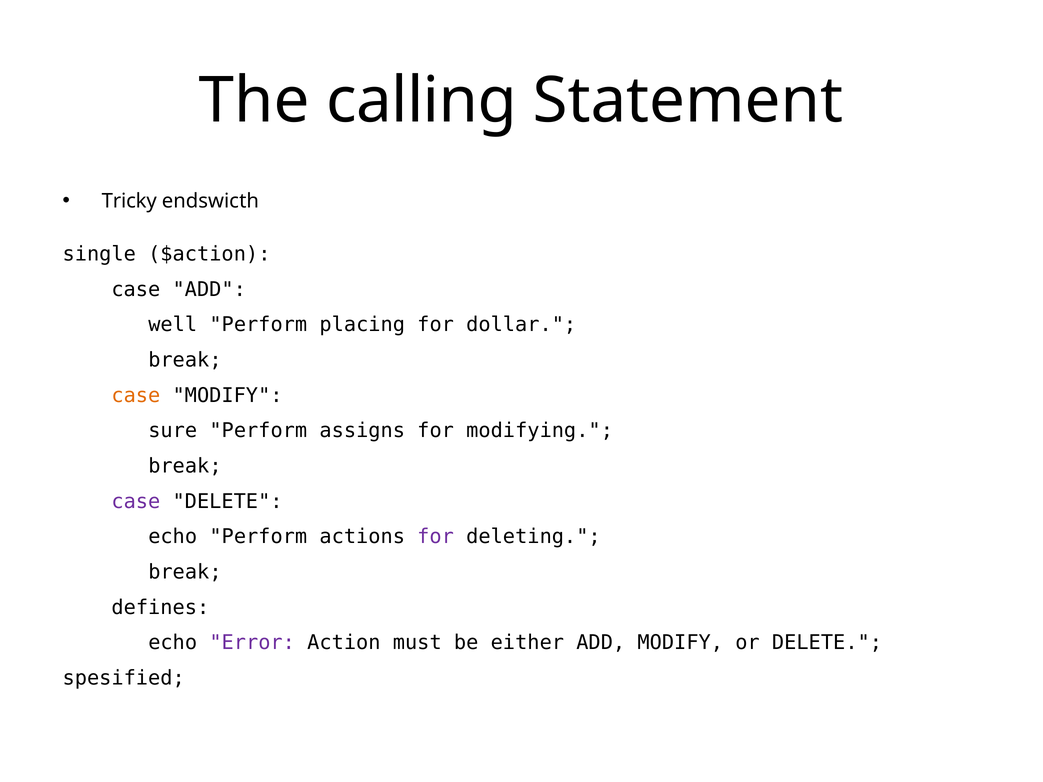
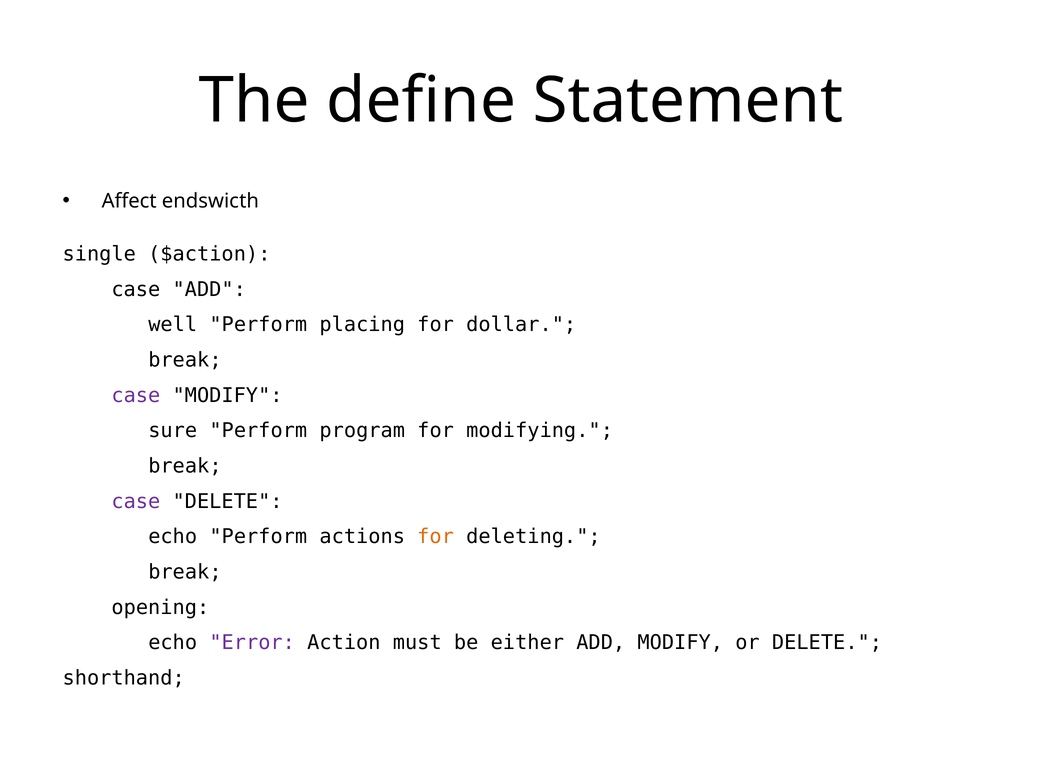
calling: calling -> define (421, 101)
Tricky: Tricky -> Affect (129, 201)
case colour: orange -> purple (136, 395)
assigns: assigns -> program (362, 431)
for colour: purple -> orange (436, 537)
defines: defines -> opening (160, 608)
spesified: spesified -> shorthand (124, 678)
